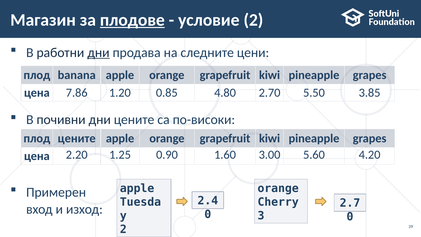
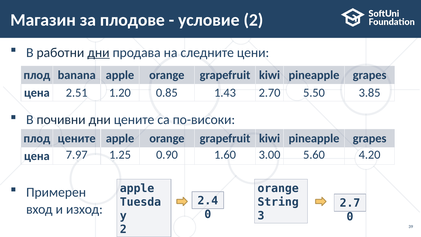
плодове underline: present -> none (132, 20)
7.86: 7.86 -> 2.51 (77, 93)
4.80: 4.80 -> 1.43 (225, 93)
2.20: 2.20 -> 7.97 (77, 155)
Cherry: Cherry -> String (278, 202)
